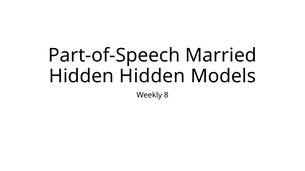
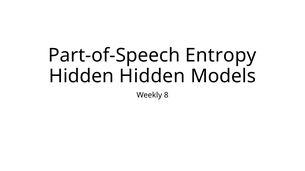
Married: Married -> Entropy (221, 56)
